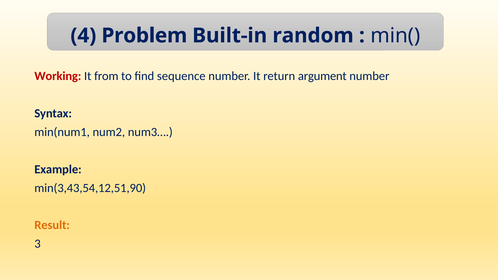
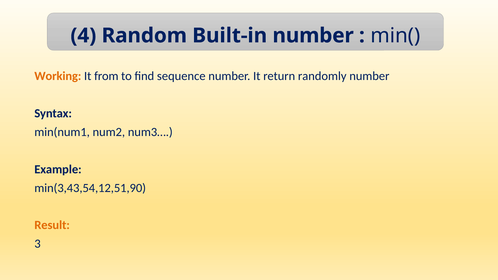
Problem: Problem -> Random (144, 36)
Built-in random: random -> number (313, 36)
Working colour: red -> orange (58, 76)
argument: argument -> randomly (322, 76)
